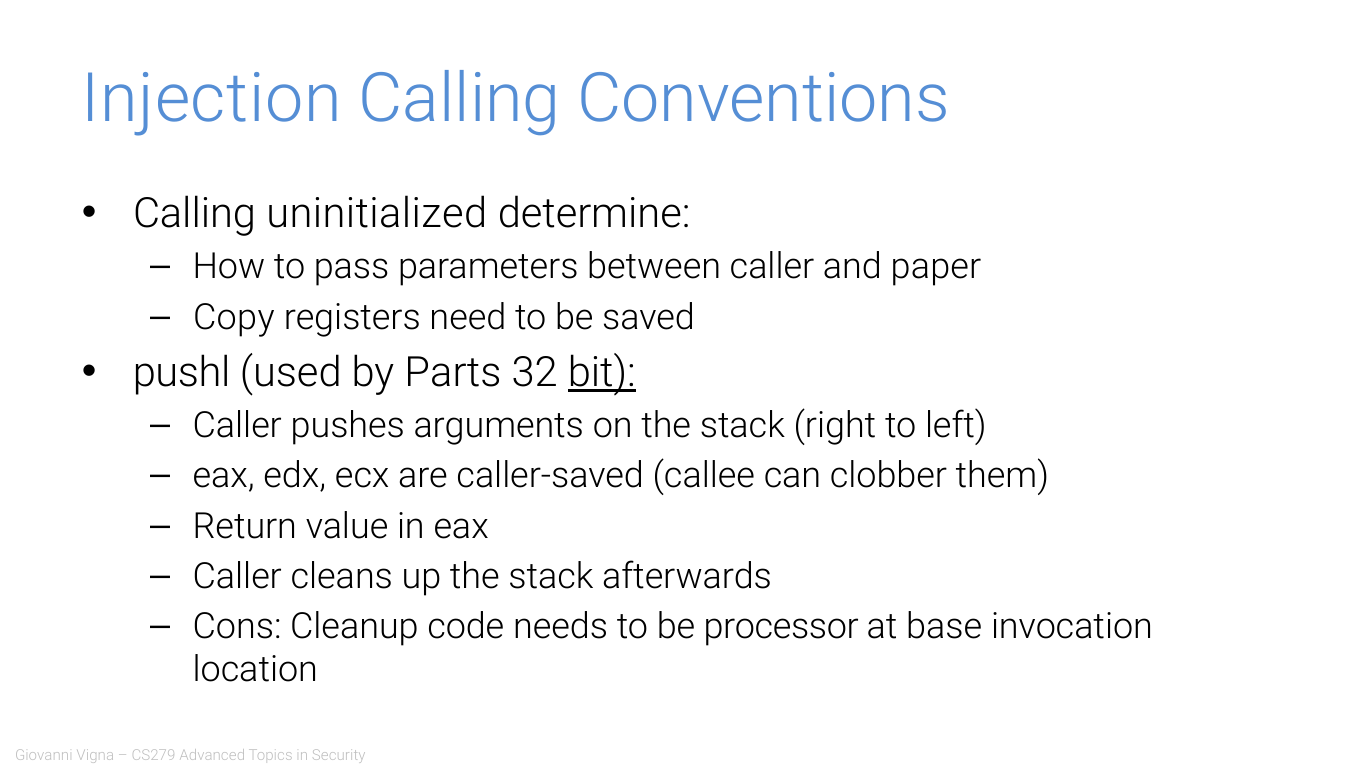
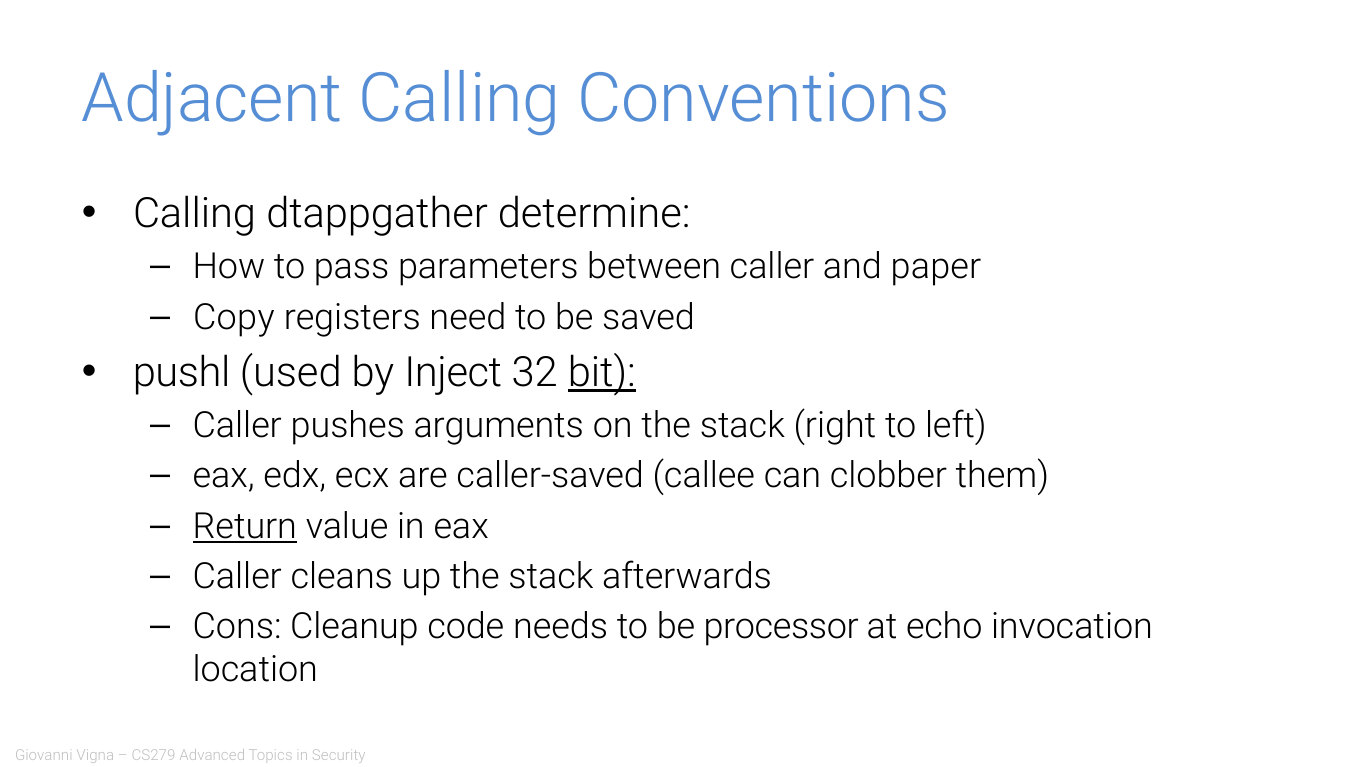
Injection: Injection -> Adjacent (212, 99)
uninitialized: uninitialized -> dtappgather (377, 214)
Parts: Parts -> Inject (453, 373)
Return underline: none -> present (245, 527)
base: base -> echo (944, 627)
